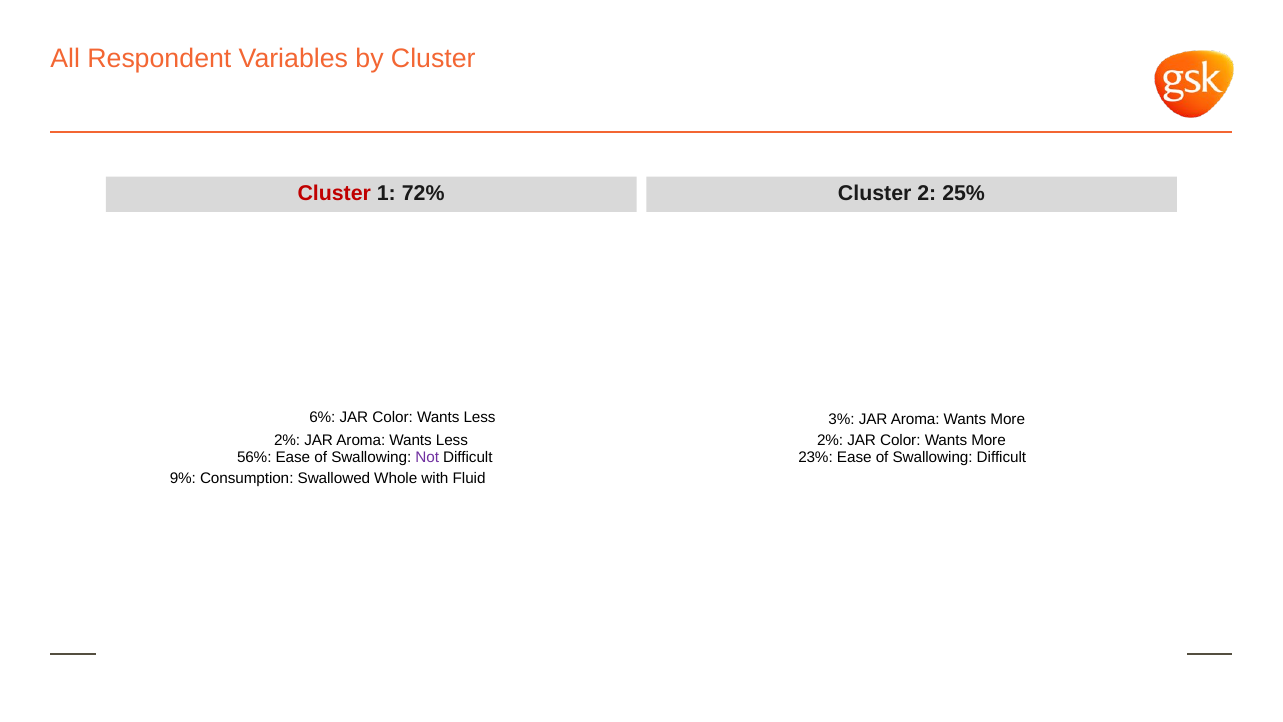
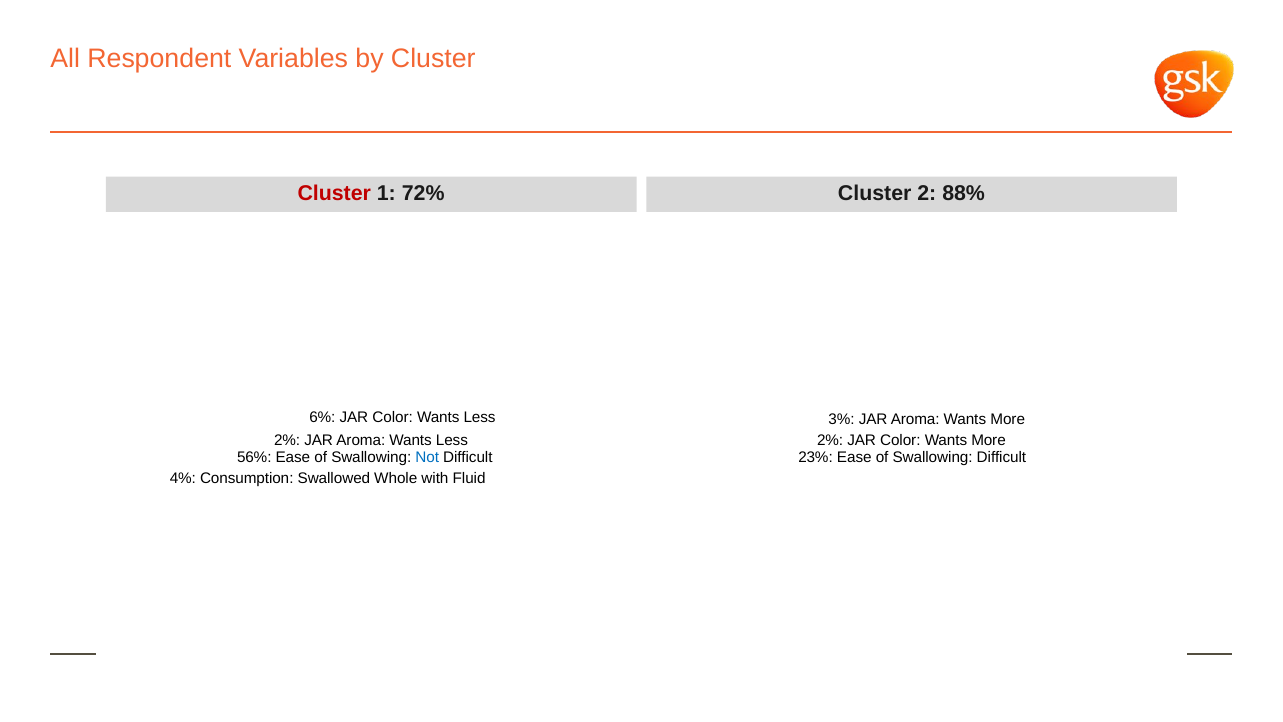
25%: 25% -> 88% (964, 193)
Not colour: purple -> blue (427, 457)
9%: 9% -> 4% (183, 478)
